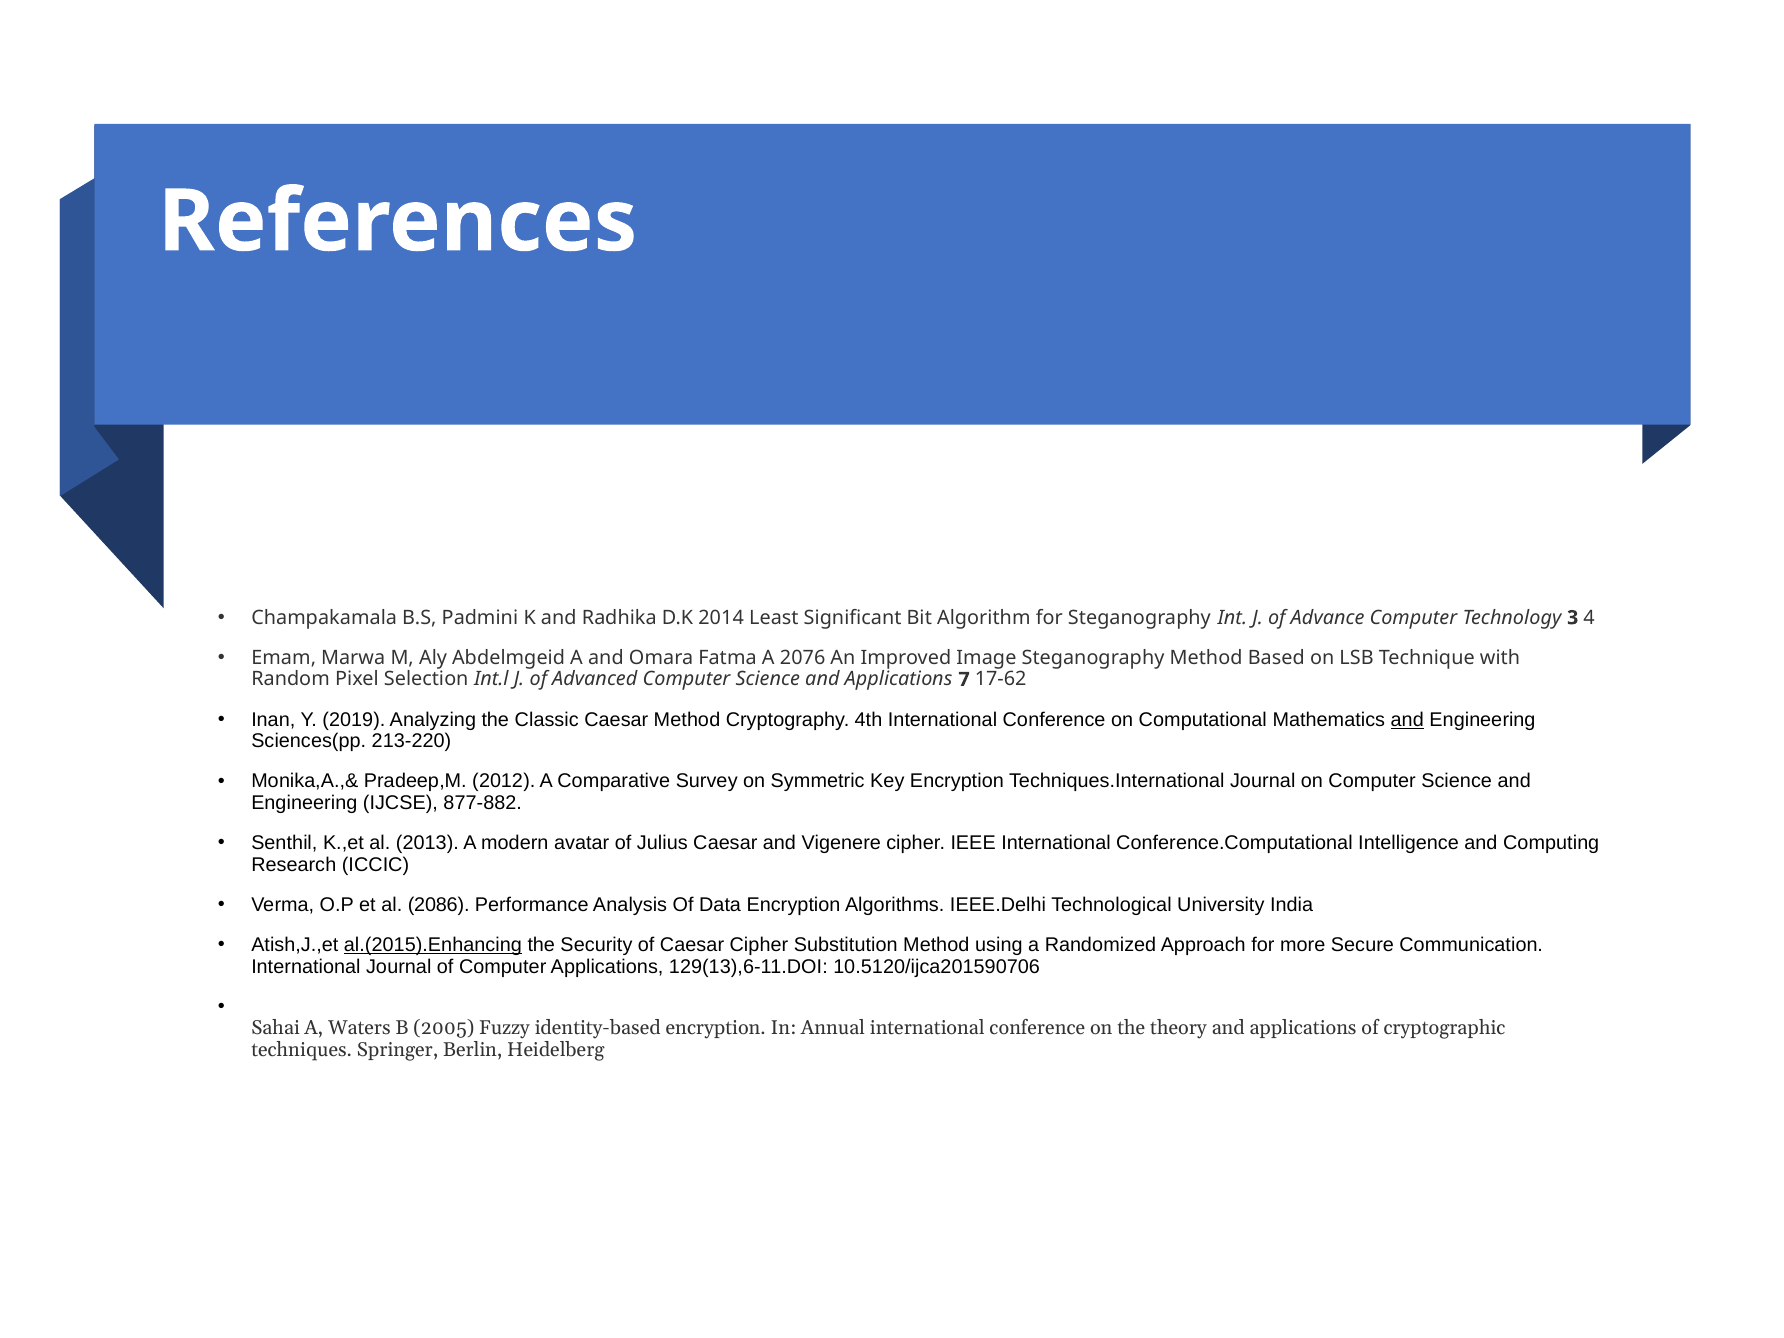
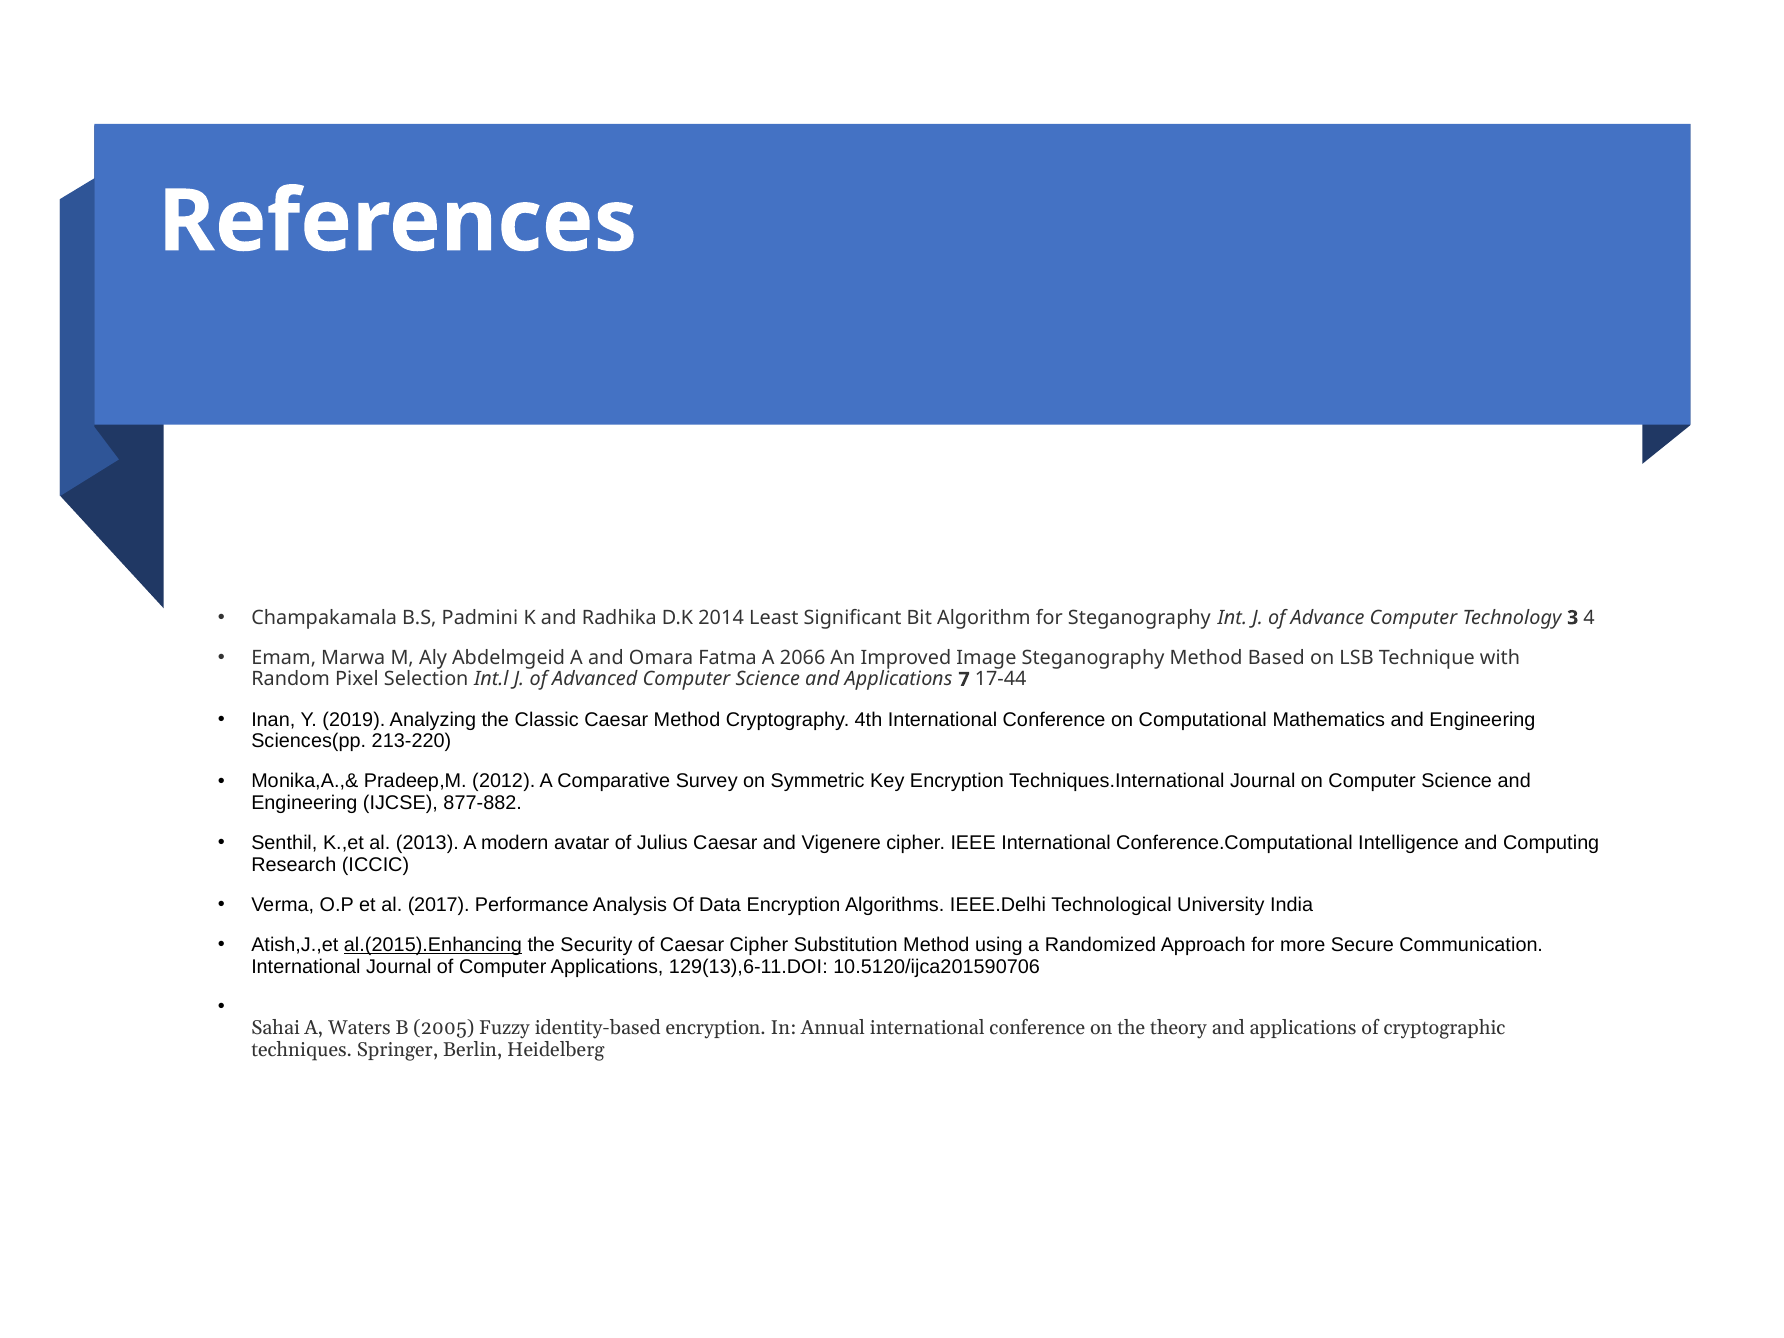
2076: 2076 -> 2066 (803, 658)
17-62: 17-62 -> 17-44 (1001, 679)
and underline: present -> none (1407, 720)
2086: 2086 -> 2017 (439, 905)
